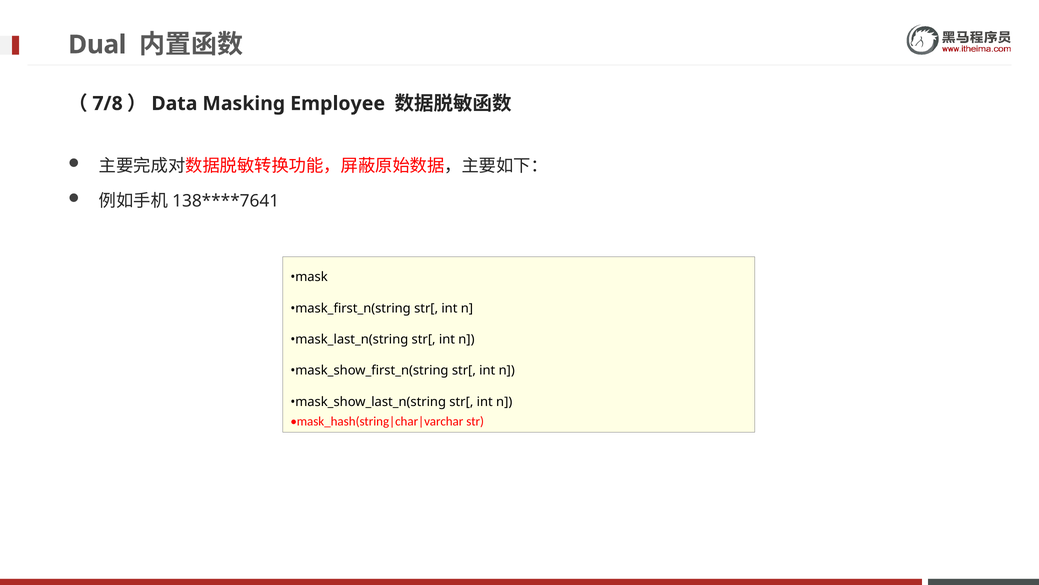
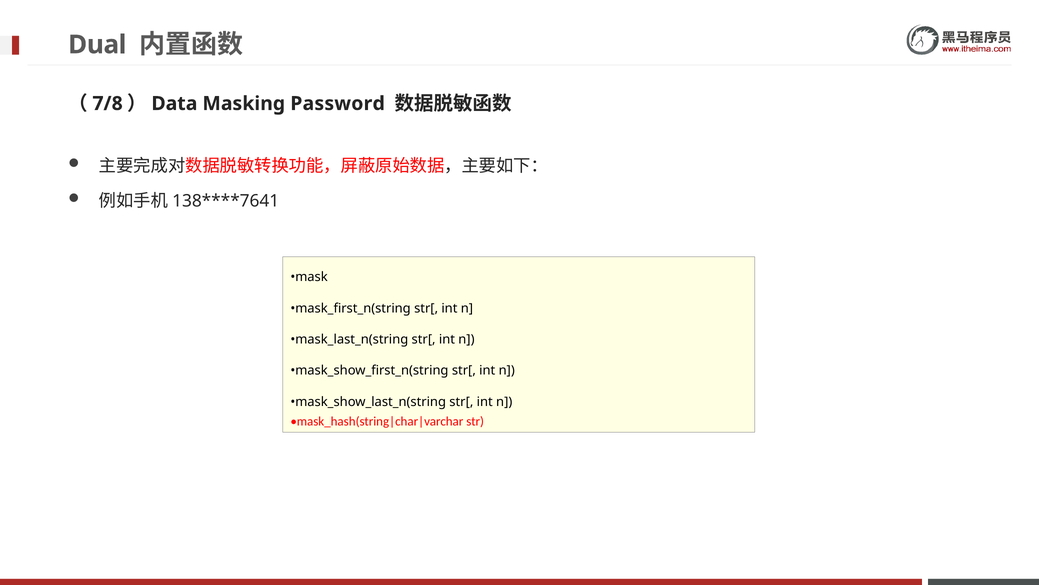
Employee: Employee -> Password (338, 103)
